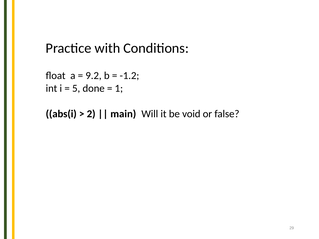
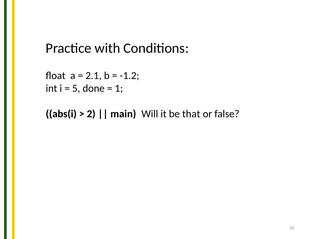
9.2: 9.2 -> 2.1 (94, 76)
void: void -> that (191, 114)
